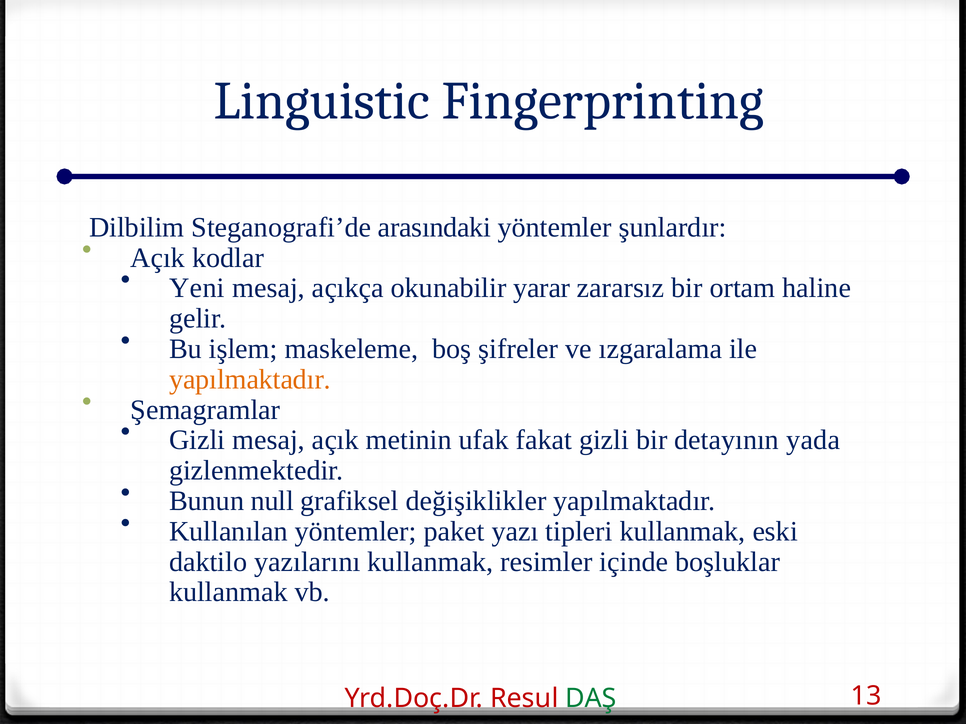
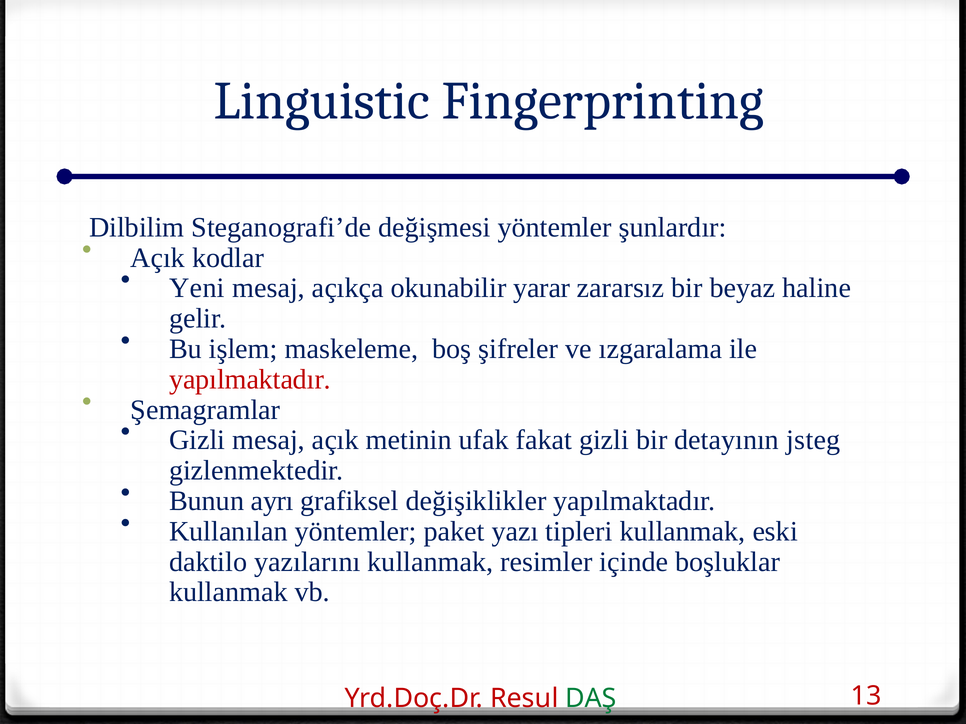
arasındaki: arasındaki -> değişmesi (434, 227)
ortam: ortam -> beyaz (742, 288)
yapılmaktadır colour: orange -> red (250, 380)
yada: yada -> jsteg (813, 440)
null: null -> ayrı (272, 501)
